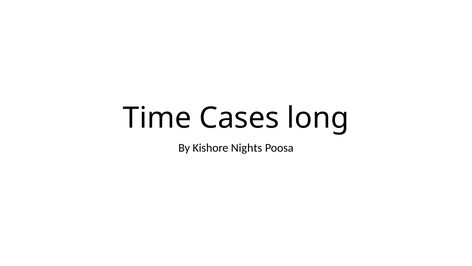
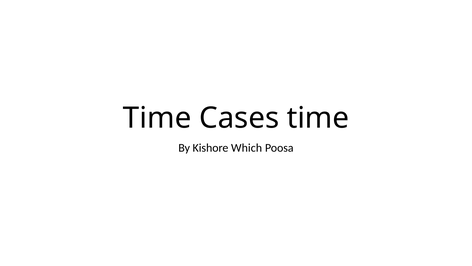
Cases long: long -> time (318, 118)
Nights: Nights -> Which (247, 148)
